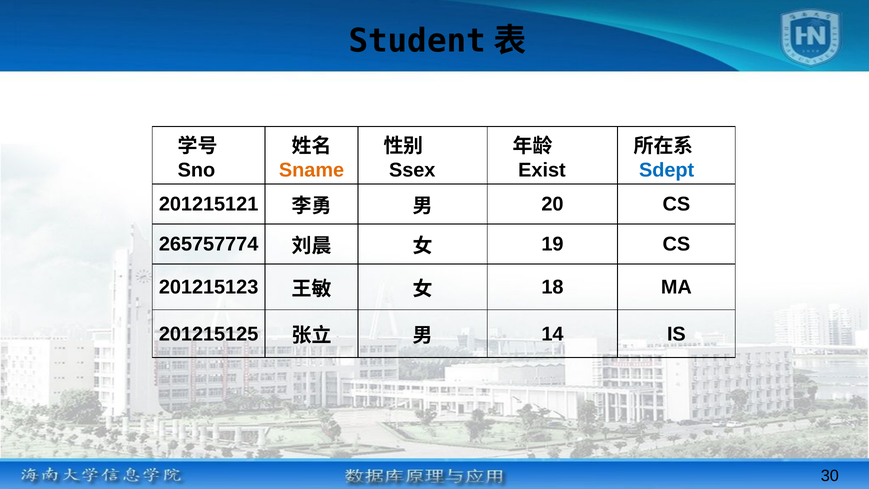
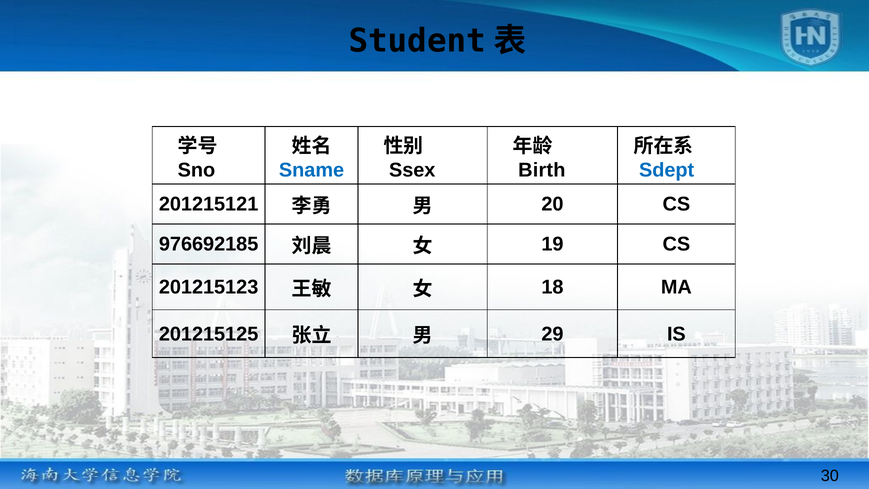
Sname colour: orange -> blue (312, 170)
Exist: Exist -> Birth (542, 170)
265757774: 265757774 -> 976692185 (209, 244)
14: 14 -> 29 (552, 334)
